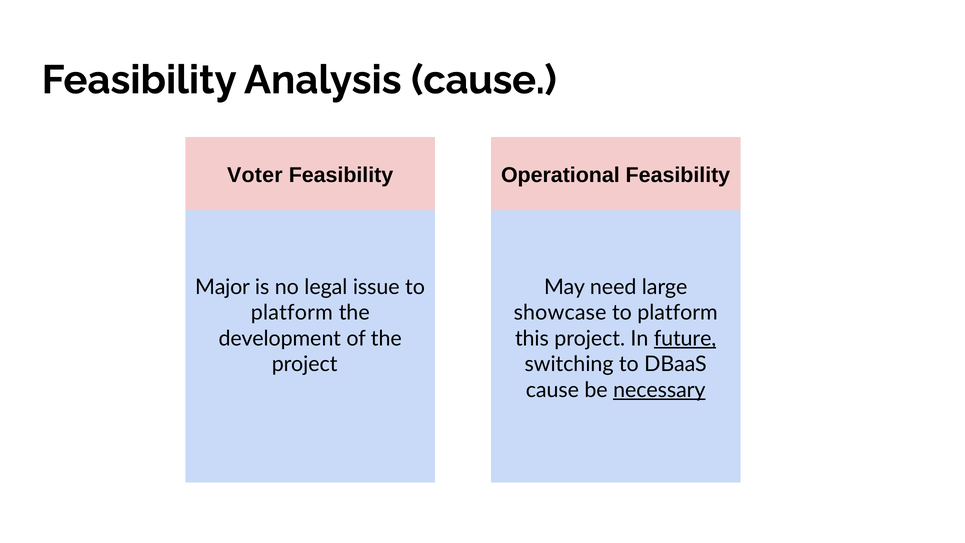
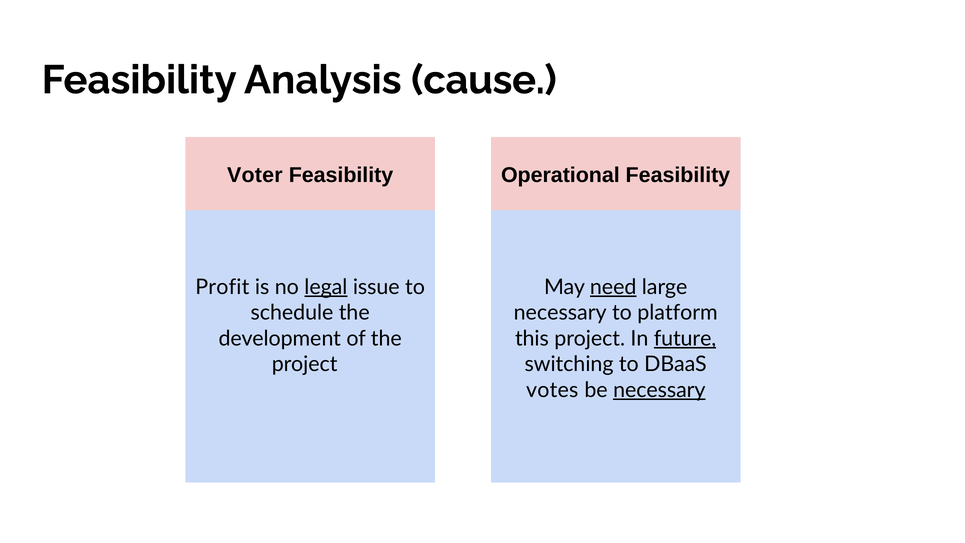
Major: Major -> Profit (222, 287)
legal underline: none -> present (326, 287)
need underline: none -> present (613, 287)
platform: platform -> schedule (292, 313)
showcase: showcase -> necessary (560, 313)
cause: cause -> votes (552, 390)
